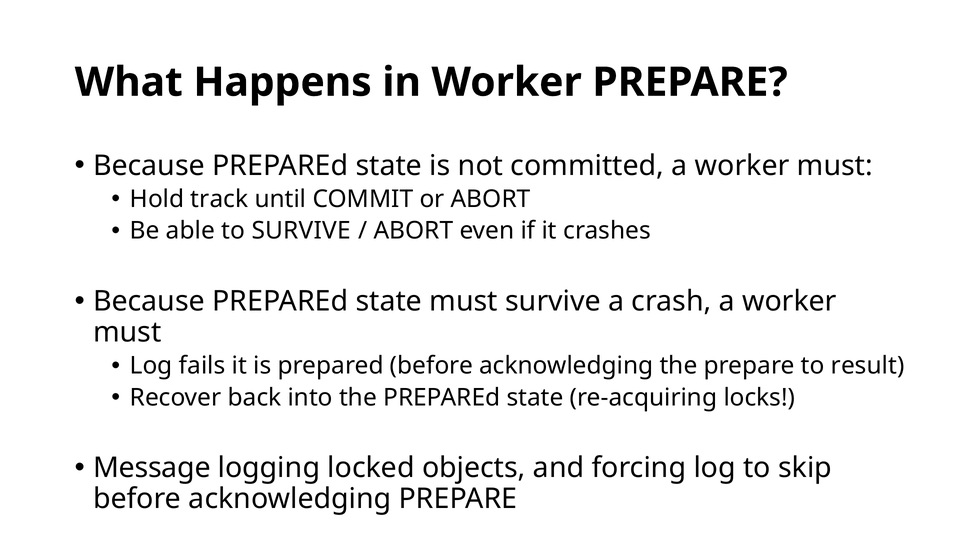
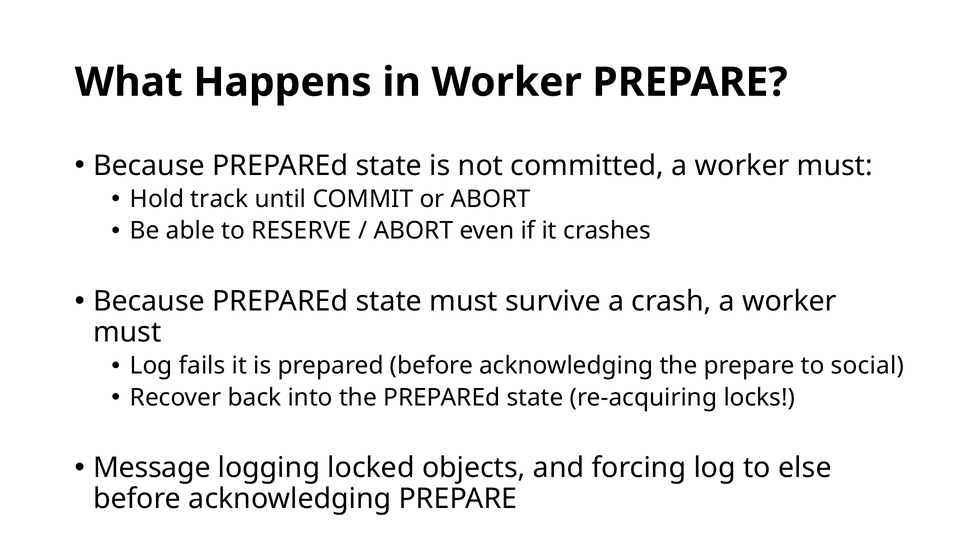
to SURVIVE: SURVIVE -> RESERVE (301, 231)
result: result -> social (868, 366)
skip: skip -> else (805, 468)
